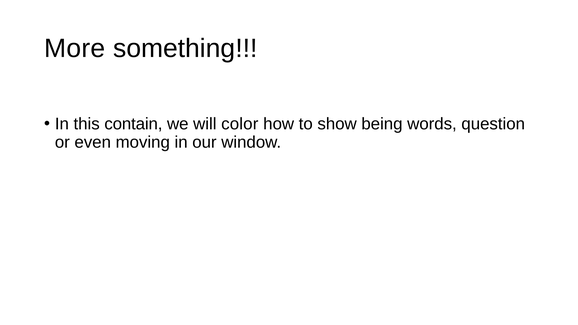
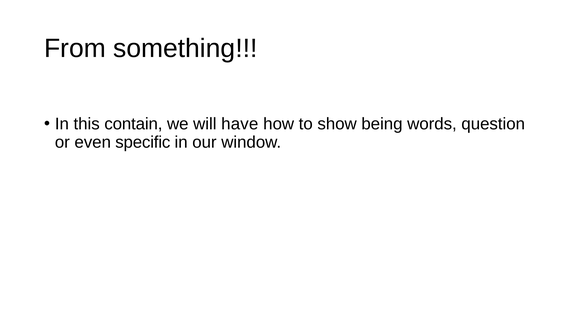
More: More -> From (75, 49)
color: color -> have (240, 124)
moving: moving -> specific (143, 142)
